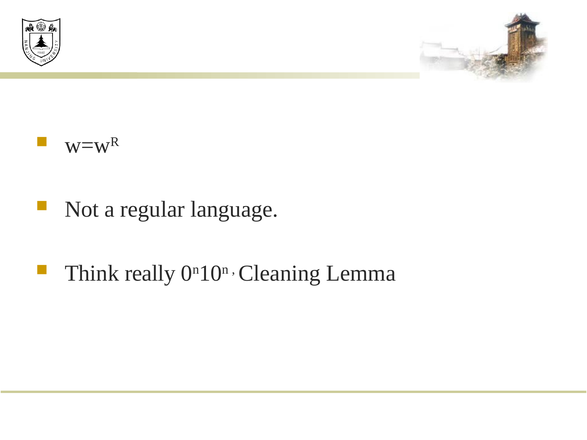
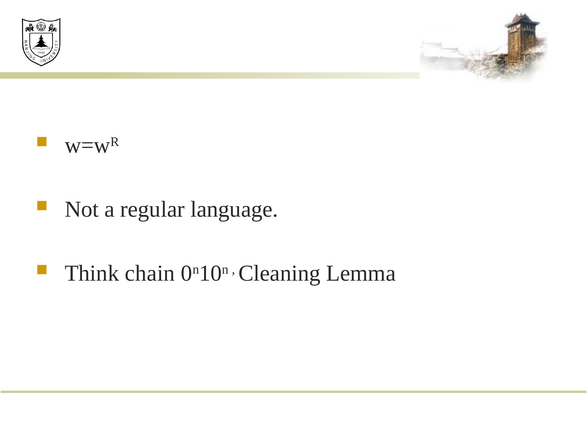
really: really -> chain (150, 273)
